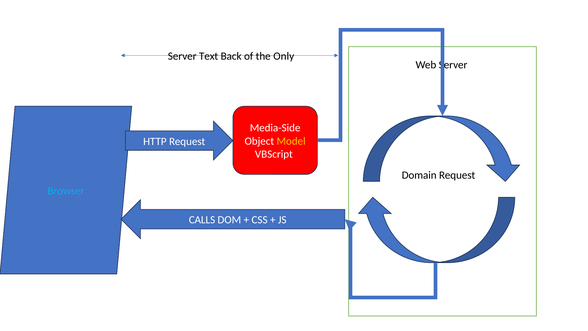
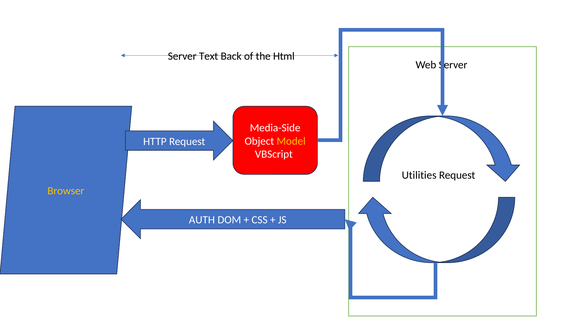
Only: Only -> Html (284, 56)
Domain: Domain -> Utilities (419, 175)
Browser colour: light blue -> yellow (66, 191)
CALLS: CALLS -> AUTH (202, 220)
